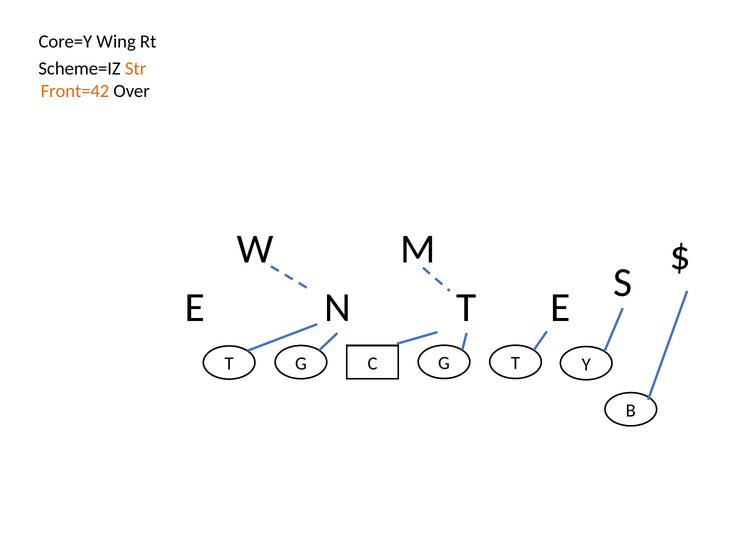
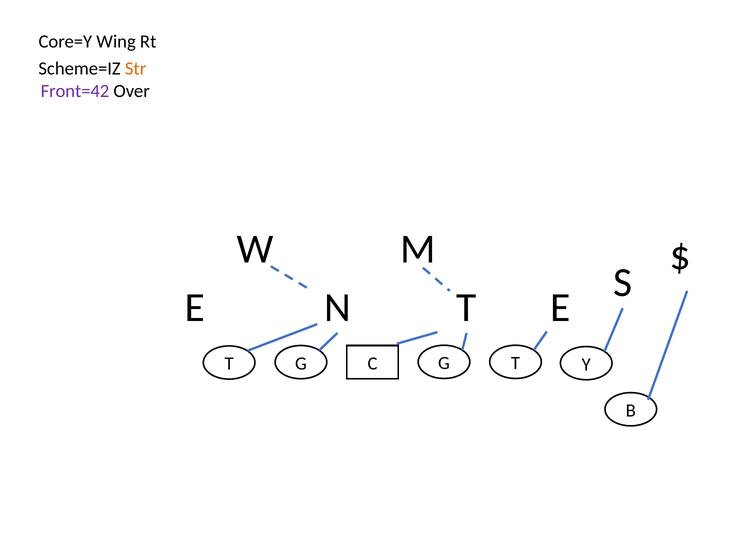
Front=42 colour: orange -> purple (75, 91)
